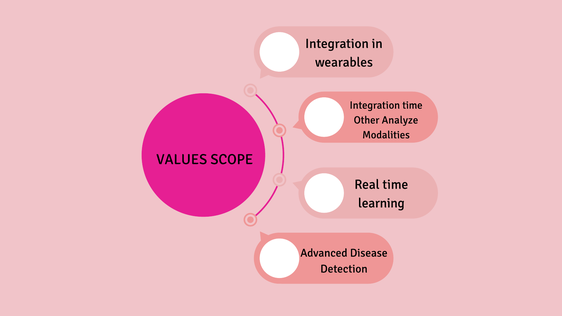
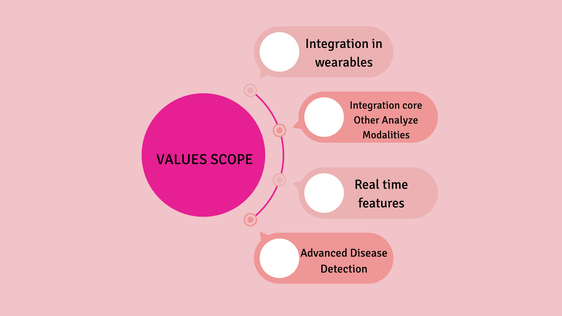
Integration time: time -> core (412, 105)
learning: learning -> features (381, 203)
